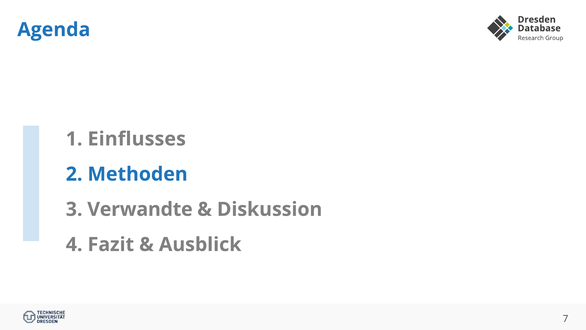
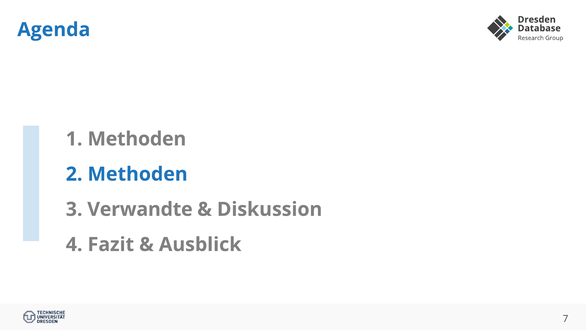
1 Einflusses: Einflusses -> Methoden (137, 139)
